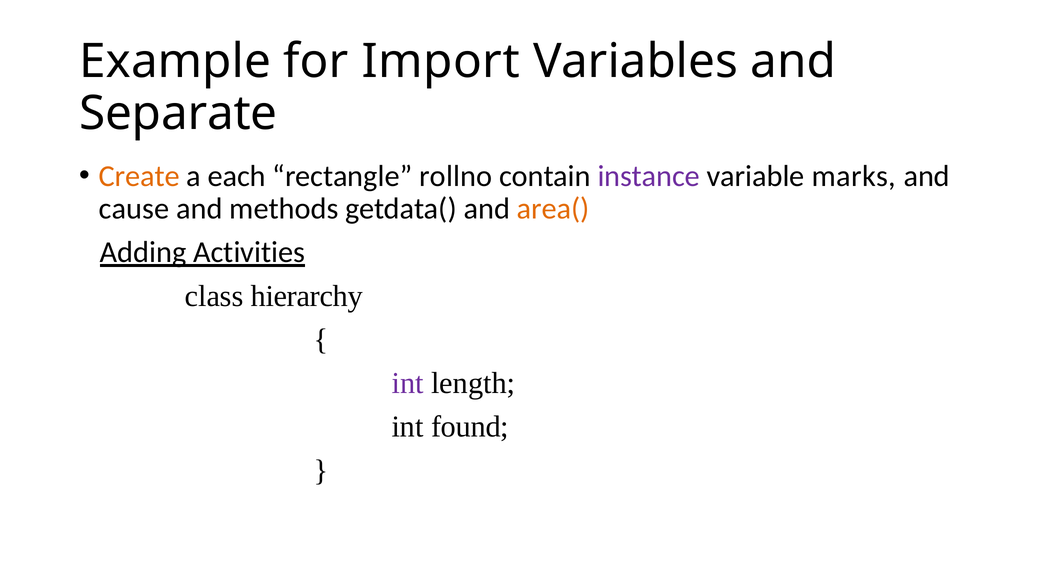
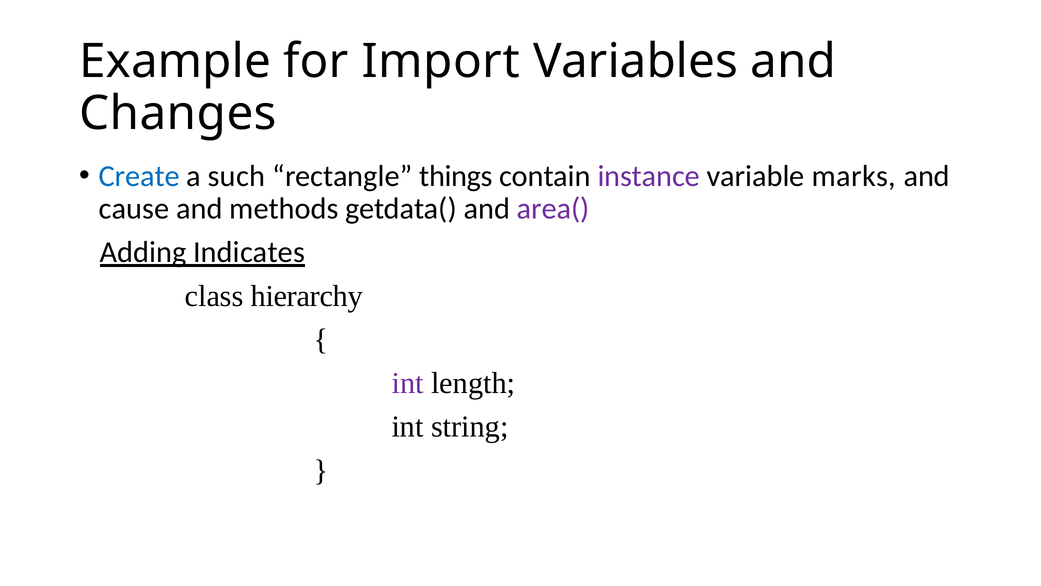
Separate: Separate -> Changes (178, 113)
Create colour: orange -> blue (139, 176)
each: each -> such (236, 176)
rollno: rollno -> things (456, 176)
area( colour: orange -> purple (553, 209)
Activities: Activities -> Indicates (249, 252)
found: found -> string (470, 427)
